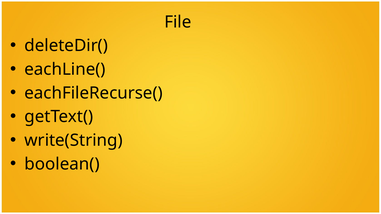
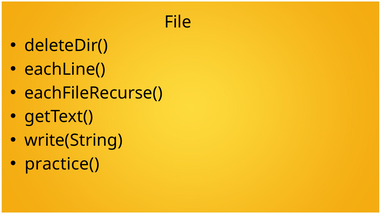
boolean(: boolean( -> practice( (62, 164)
